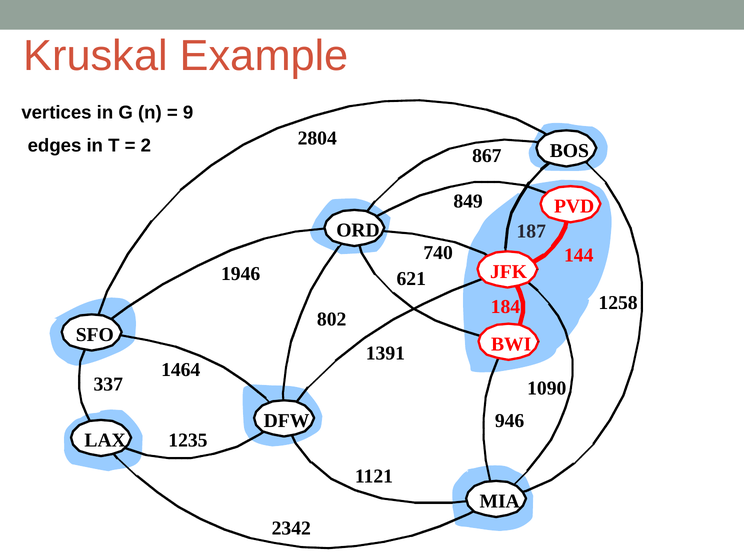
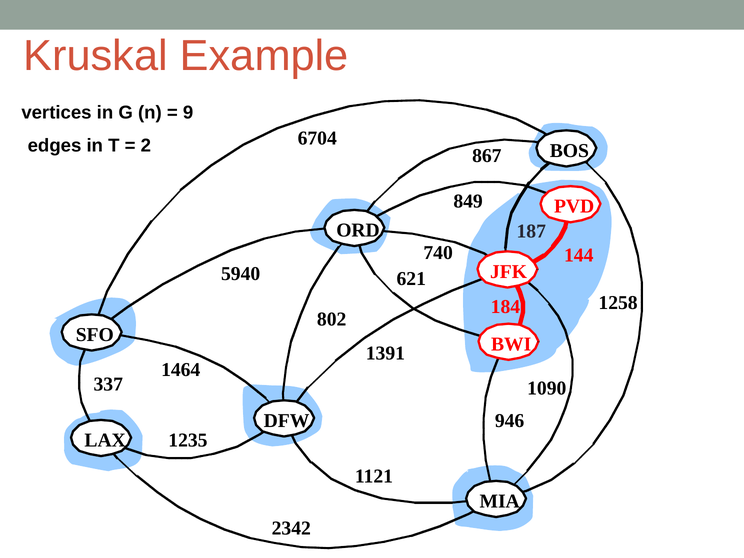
2804: 2804 -> 6704 (317, 138)
1946: 1946 -> 5940 (241, 274)
